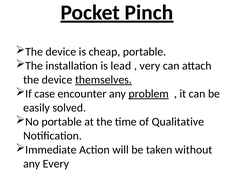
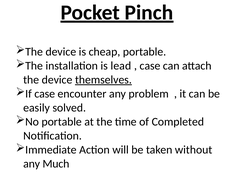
very: very -> case (150, 66)
problem underline: present -> none (149, 94)
Qualitative: Qualitative -> Completed (178, 122)
Every: Every -> Much (56, 164)
